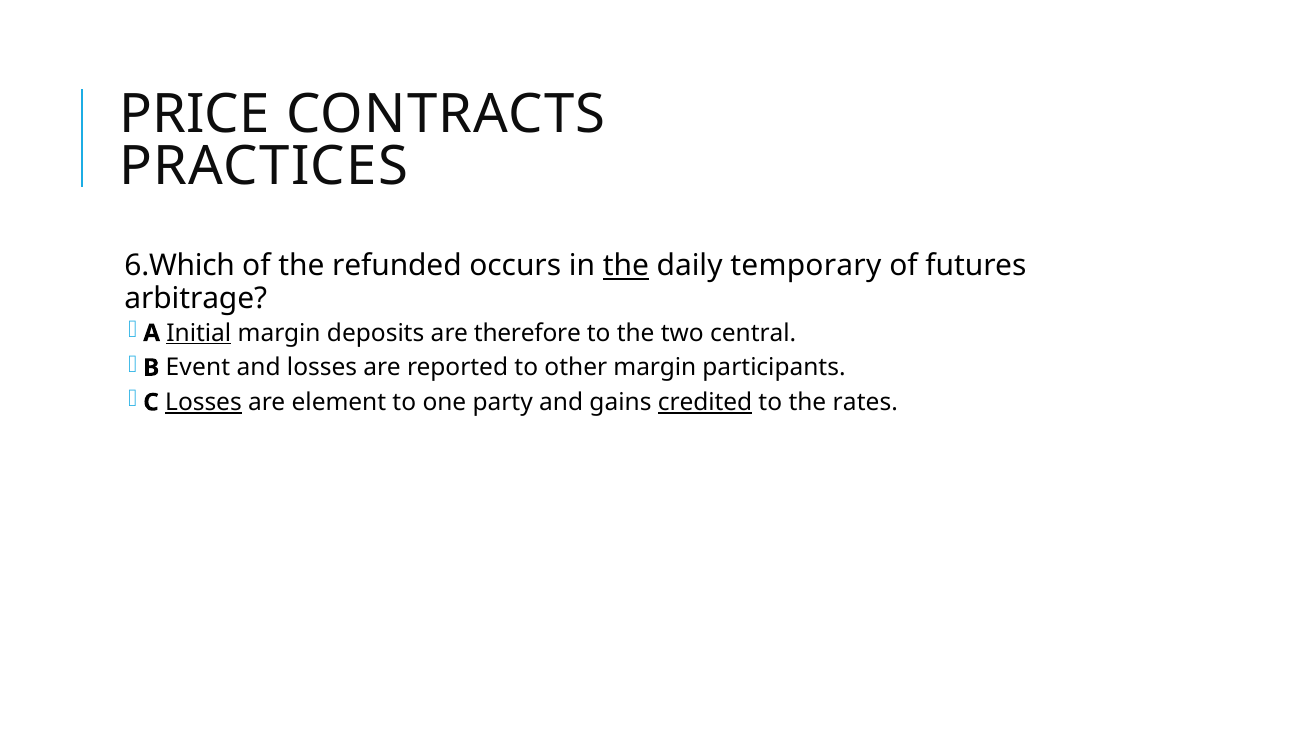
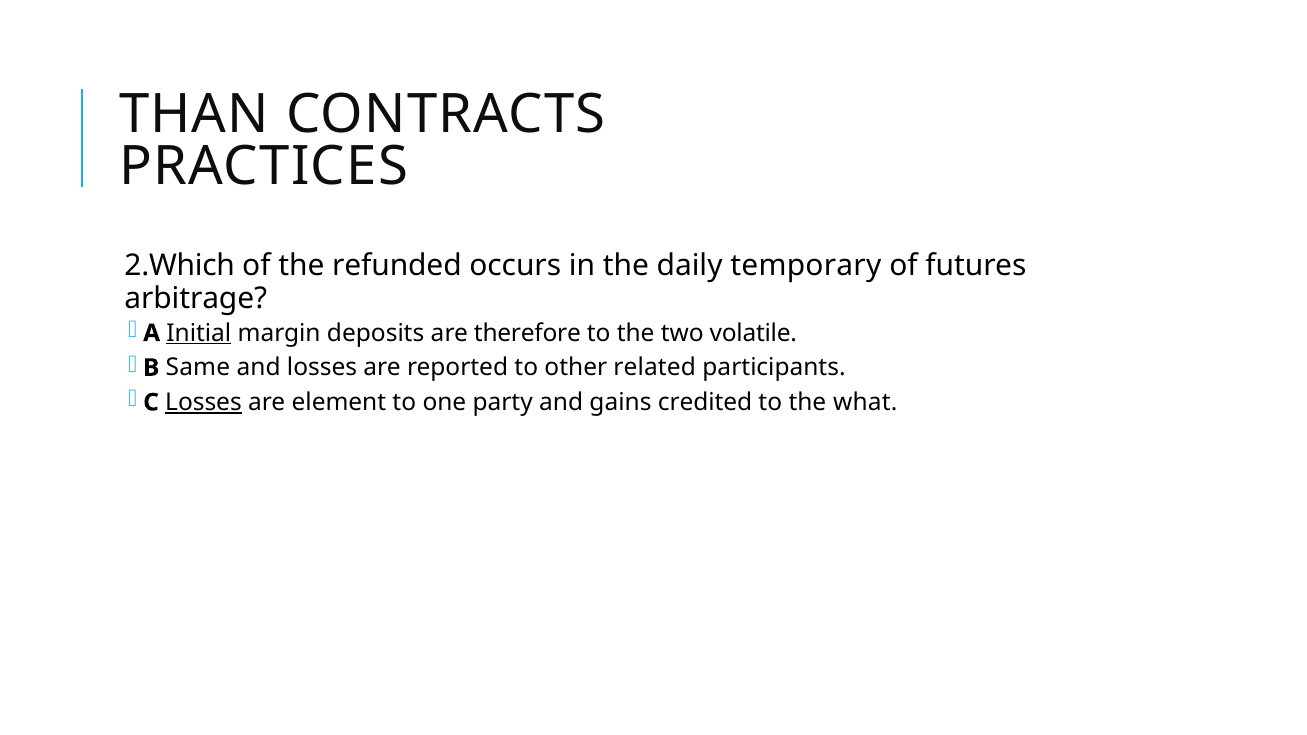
PRICE: PRICE -> THAN (194, 115)
6.Which: 6.Which -> 2.Which (180, 266)
the underline: present -> none (626, 266)
central: central -> volatile (753, 333)
Event: Event -> Same (198, 368)
other margin: margin -> related (655, 368)
credited underline: present -> none (705, 402)
rates: rates -> what (865, 402)
